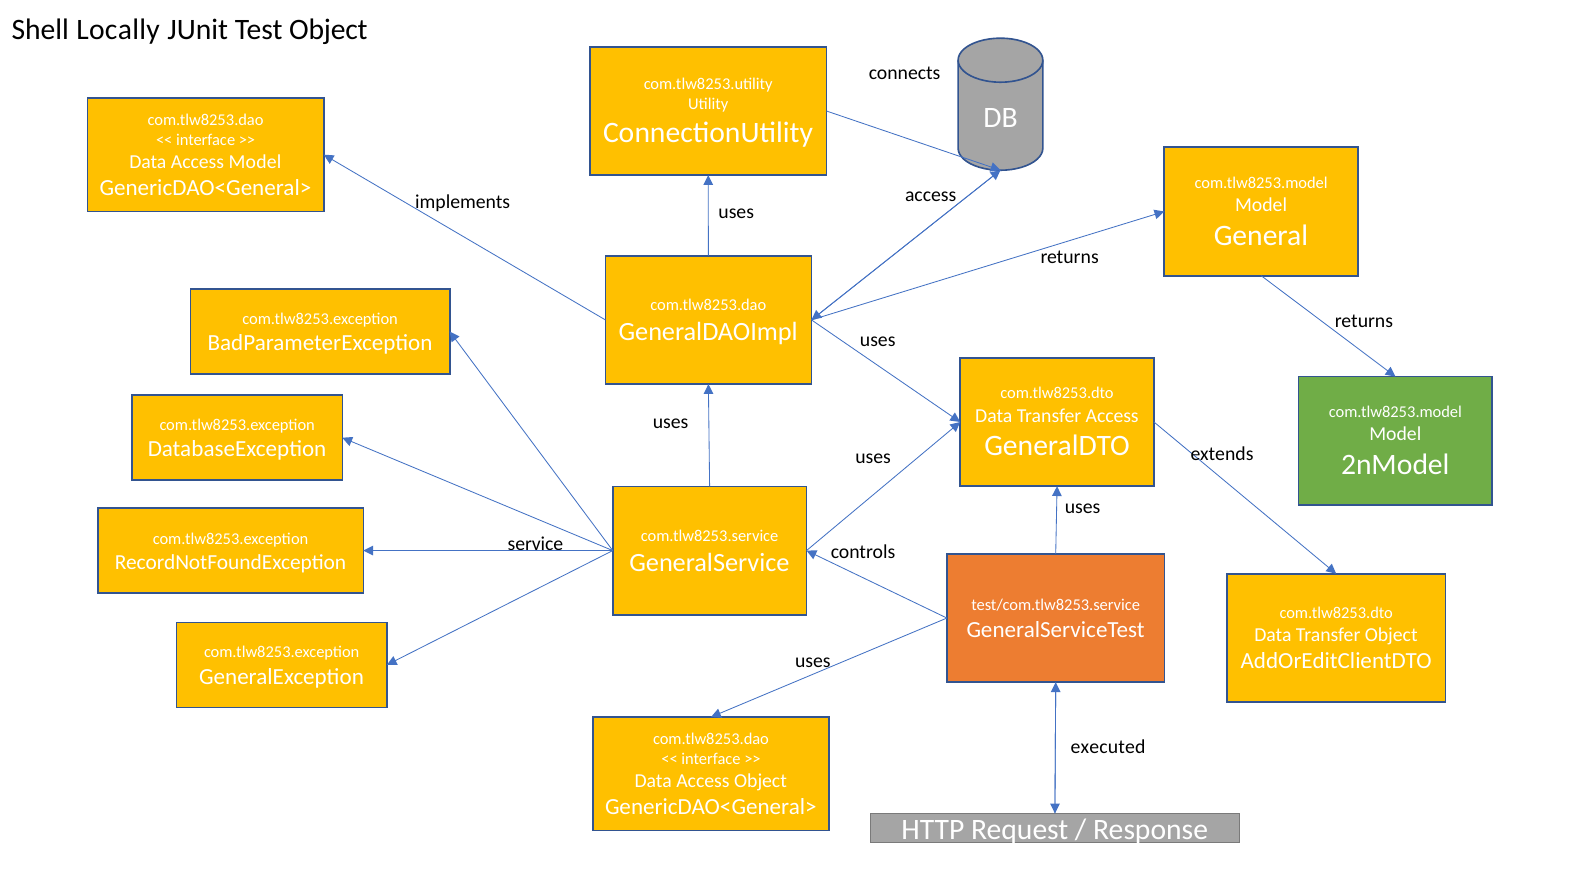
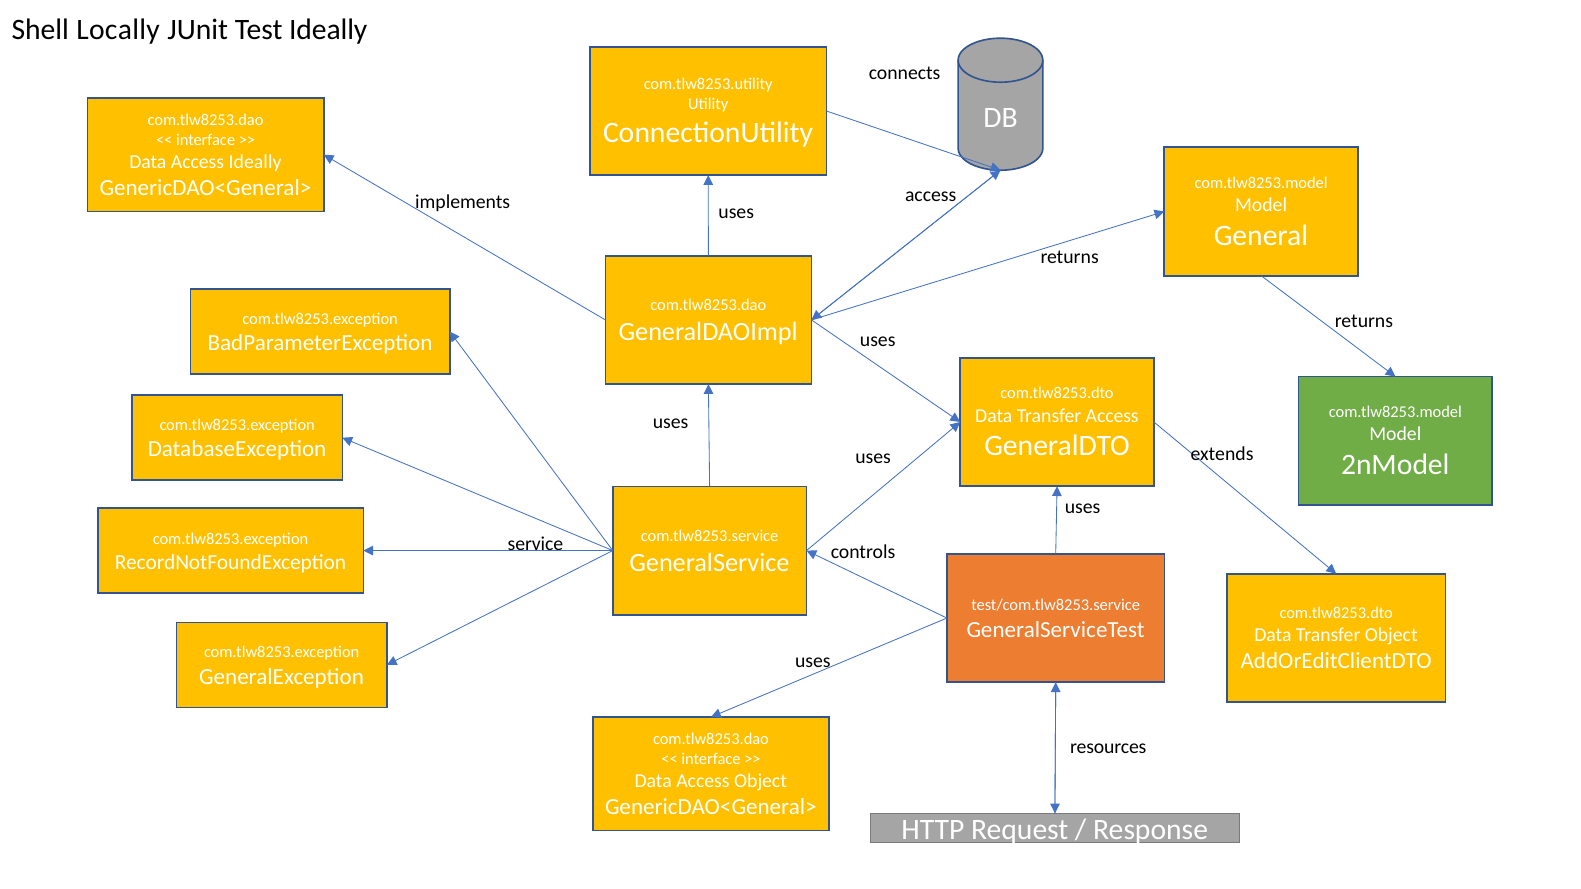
Test Object: Object -> Ideally (328, 30)
Access Model: Model -> Ideally (255, 162)
executed: executed -> resources (1108, 747)
